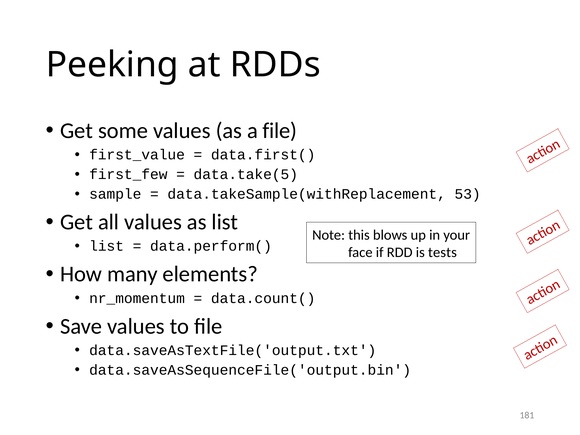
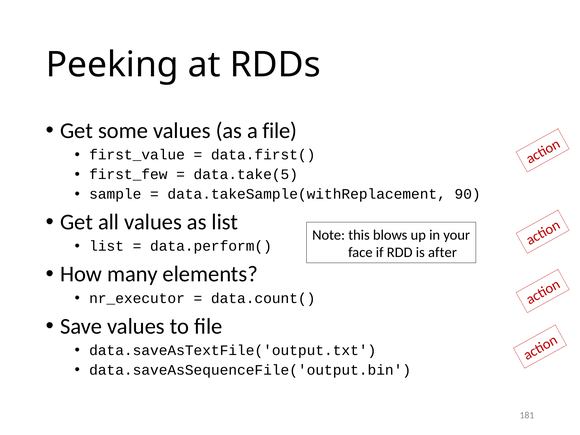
53: 53 -> 90 (468, 194)
tests: tests -> after (442, 252)
nr_momentum: nr_momentum -> nr_executor (137, 298)
